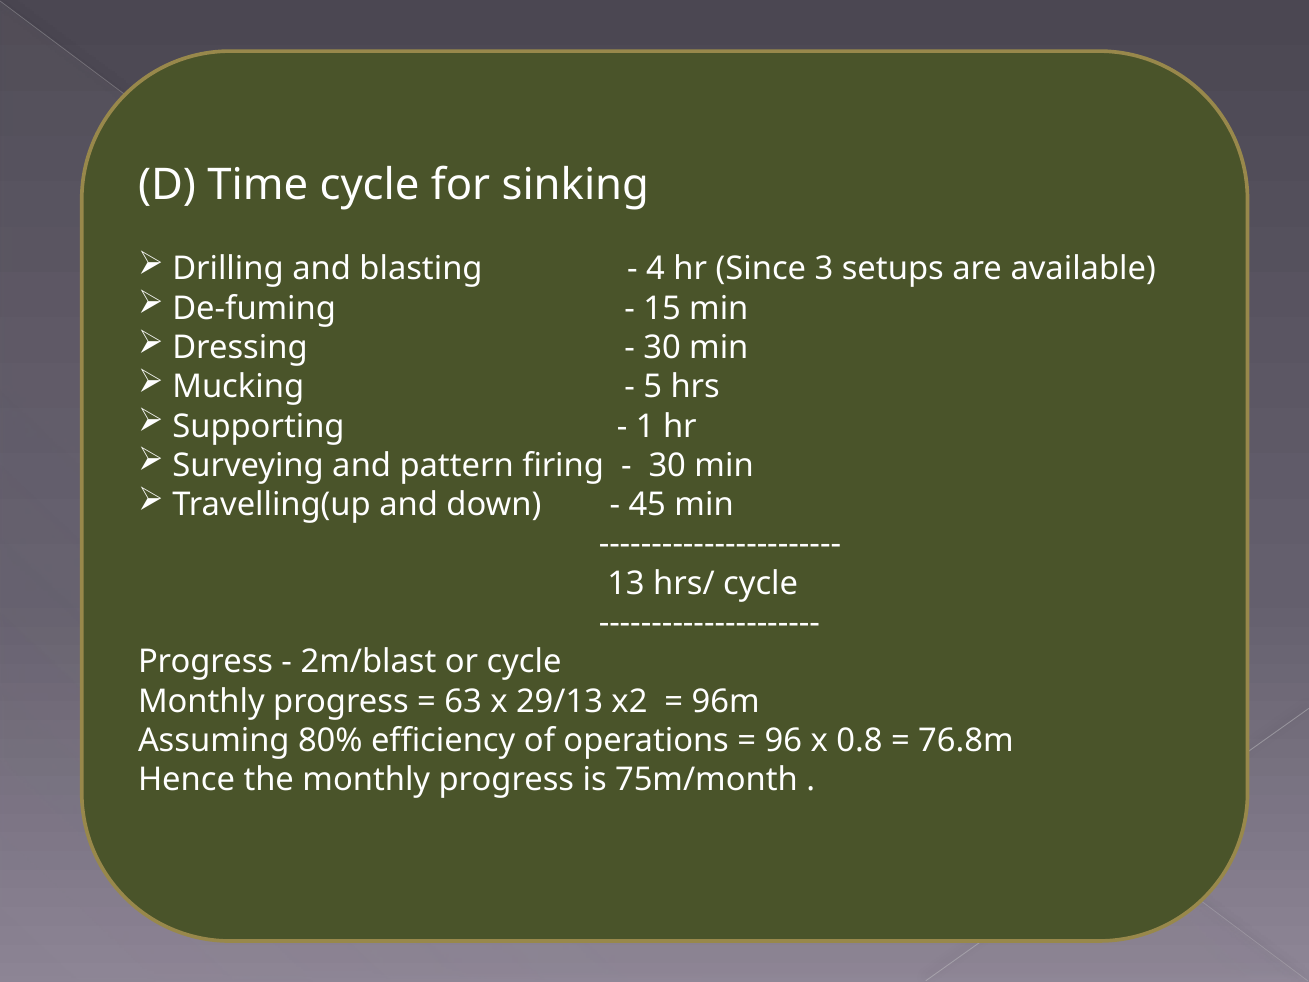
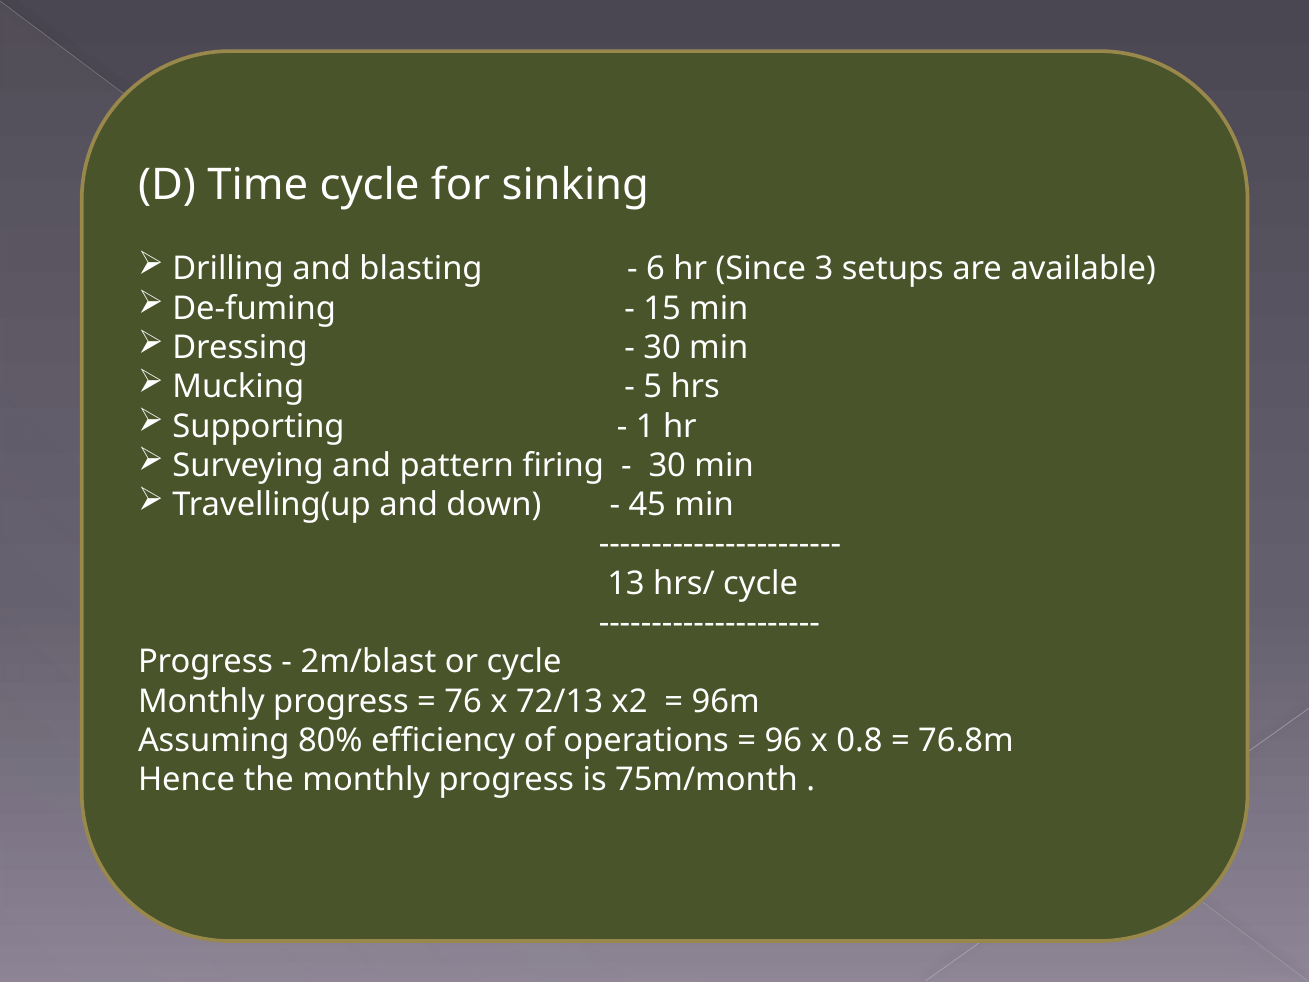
4: 4 -> 6 (656, 269)
63: 63 -> 76 (463, 701)
29/13: 29/13 -> 72/13 (560, 701)
